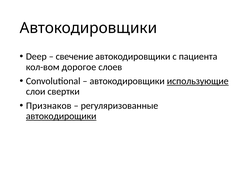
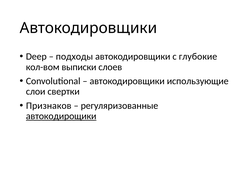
свечение: свечение -> подходы (74, 56)
пациента: пациента -> глубокие (198, 56)
дорогое: дорогое -> выписки (79, 67)
использующие underline: present -> none (198, 81)
